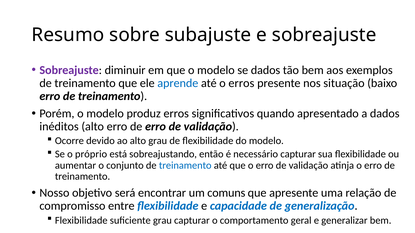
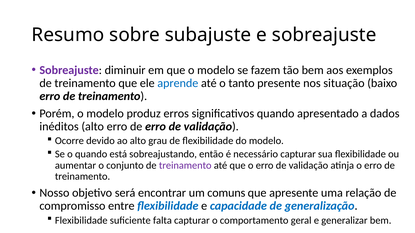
se dados: dados -> fazem (266, 70)
o erros: erros -> tanto (242, 83)
o próprio: próprio -> quando (91, 154)
treinamento colour: blue -> purple (185, 166)
suficiente grau: grau -> falta (162, 221)
